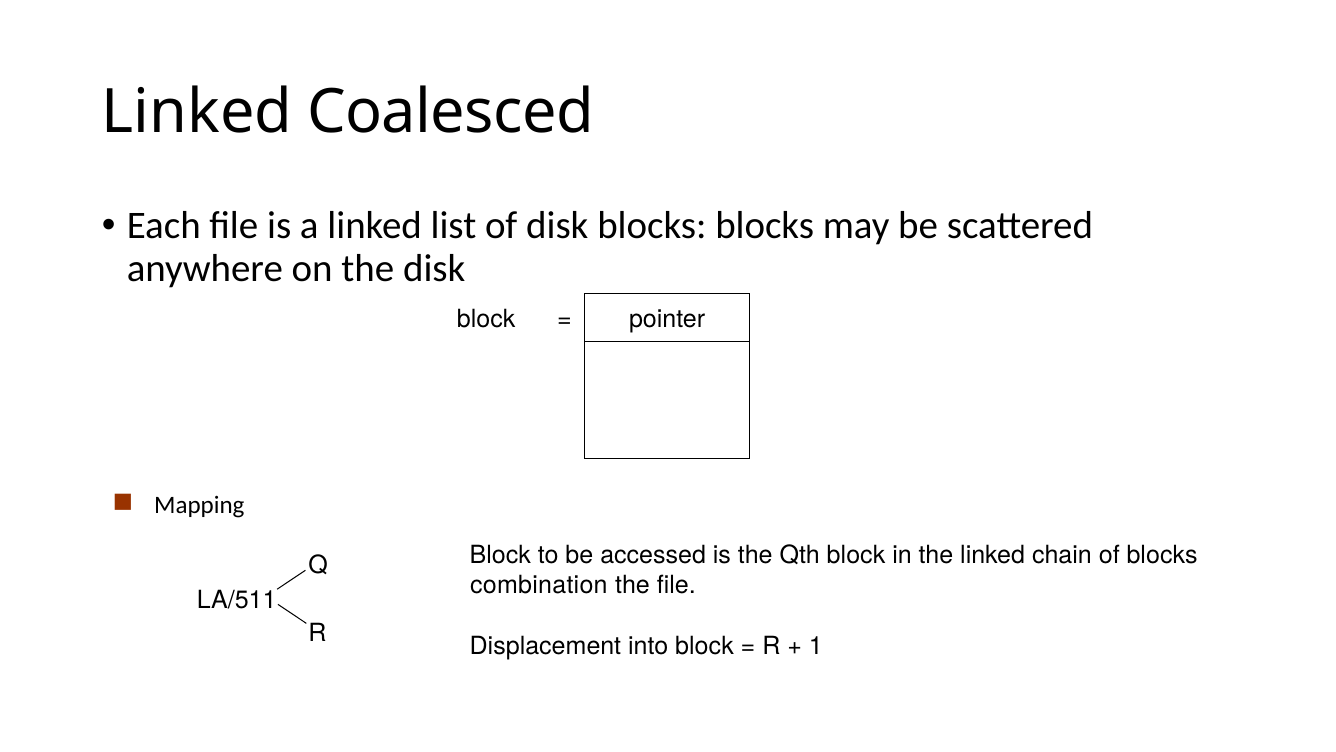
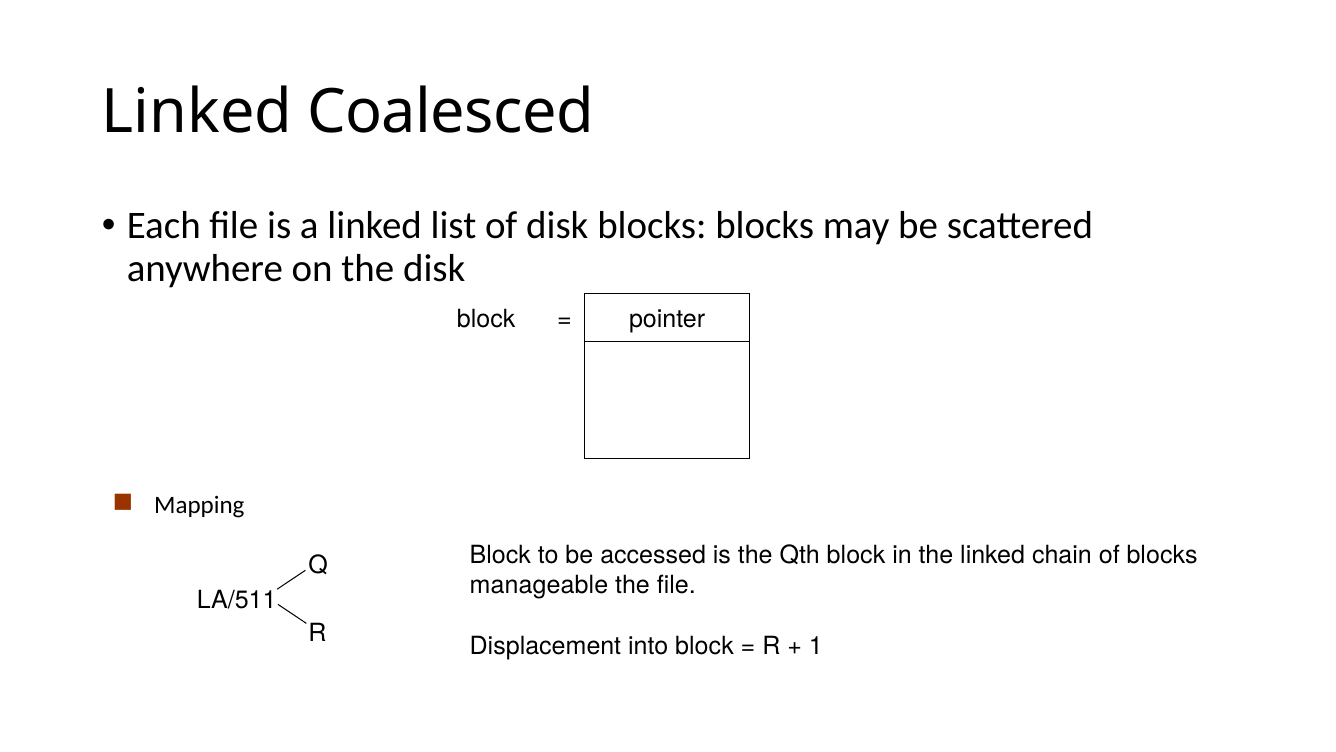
combination: combination -> manageable (539, 585)
